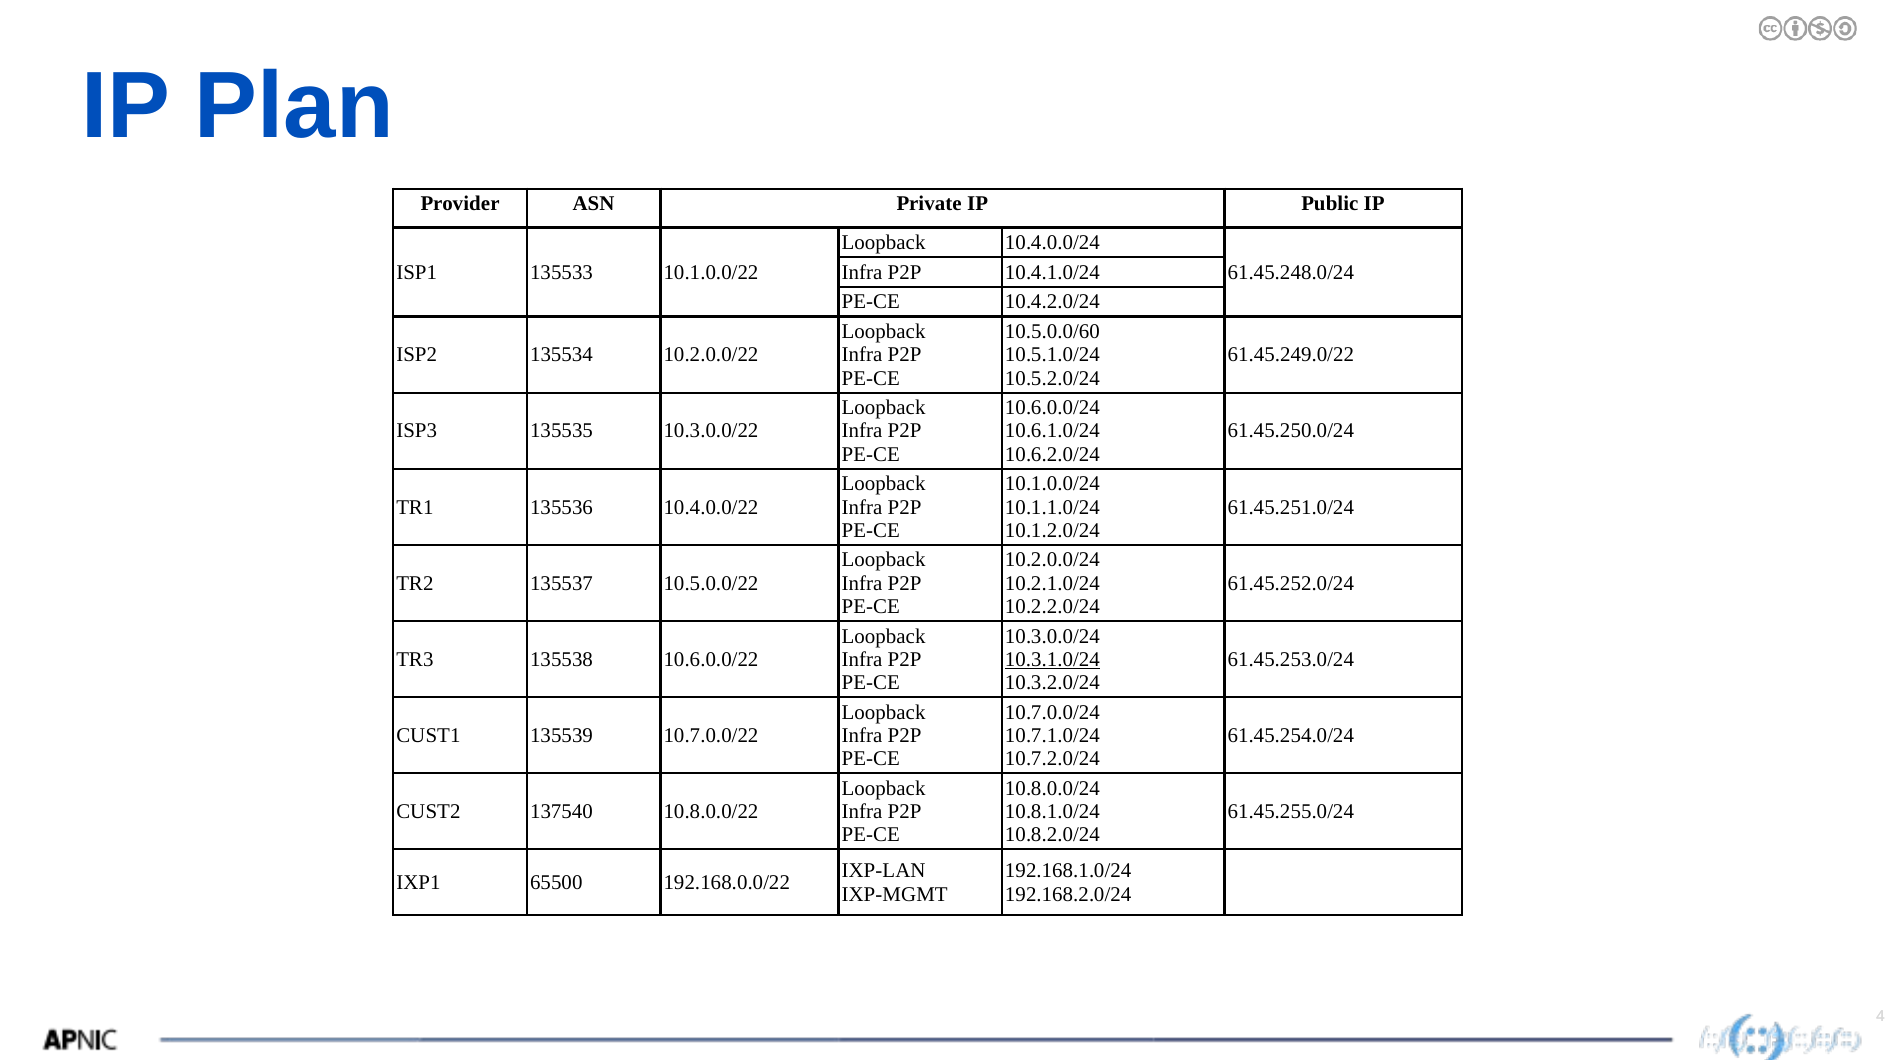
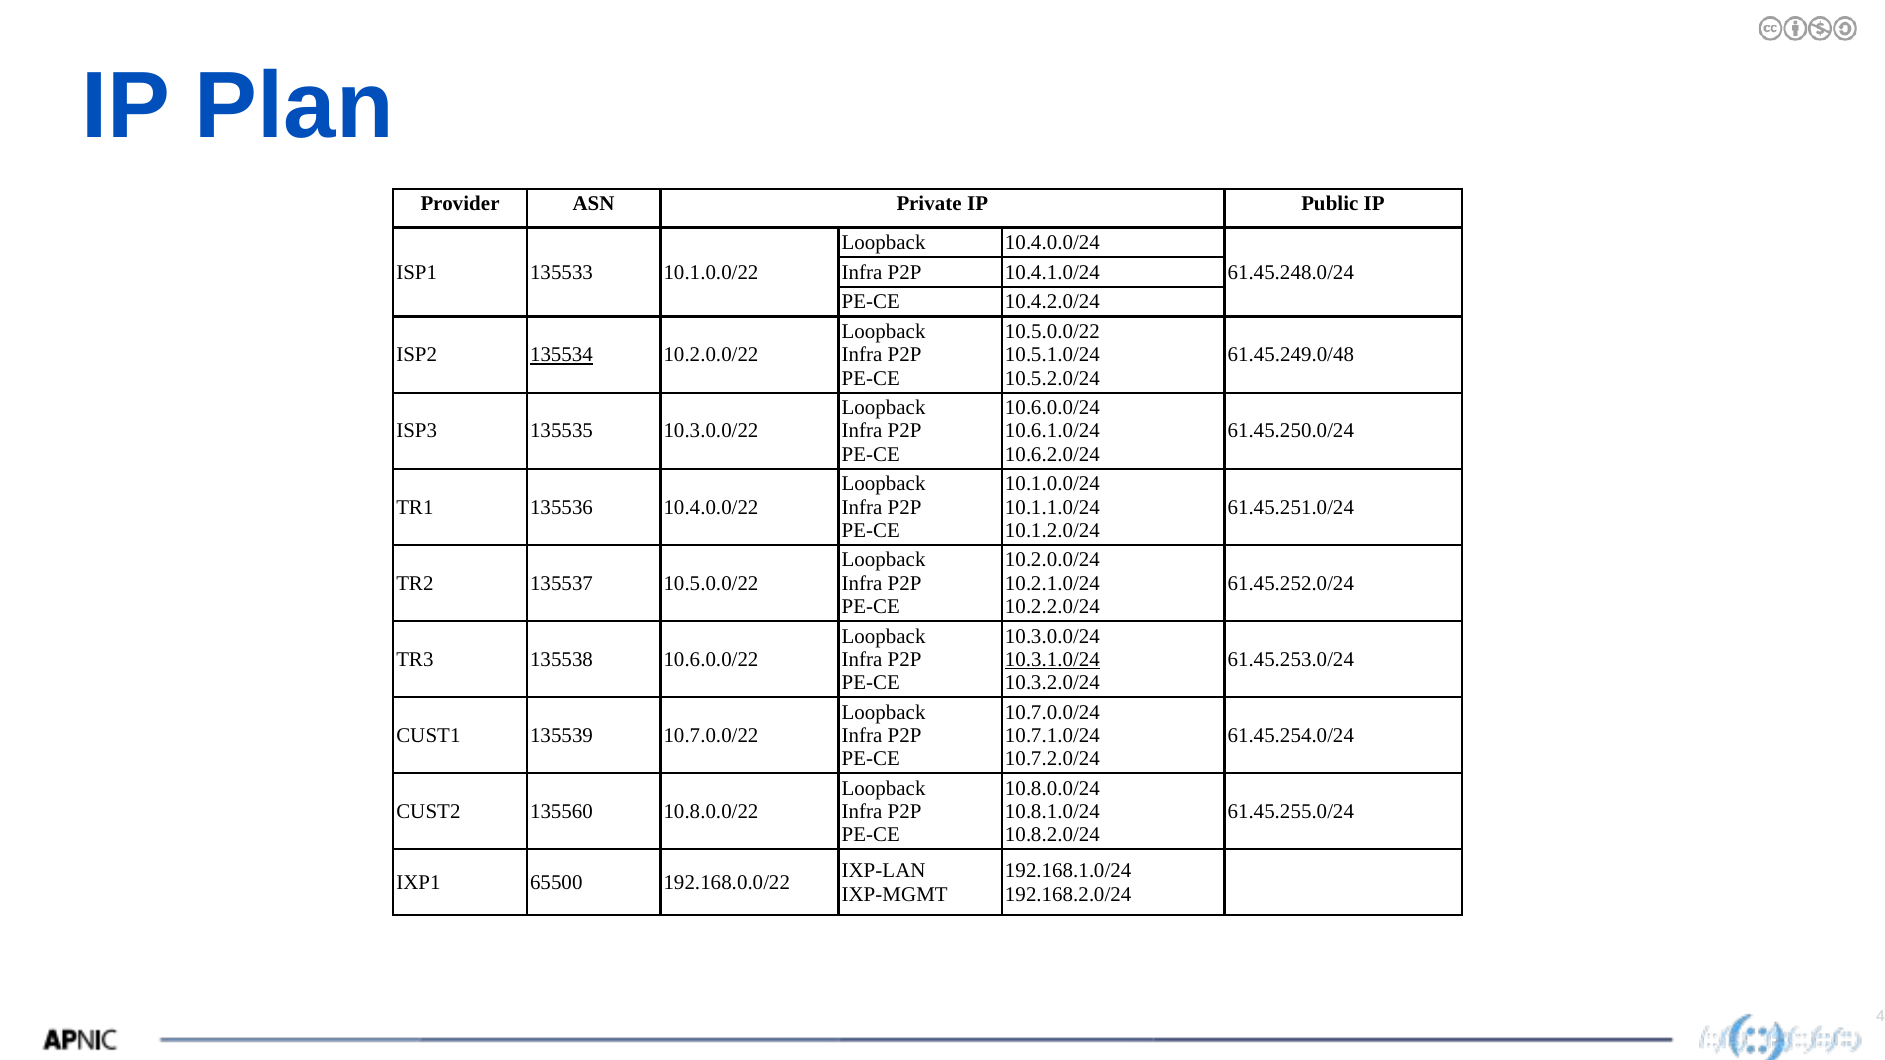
10.5.0.0/60: 10.5.0.0/60 -> 10.5.0.0/22 (1052, 332)
135534 underline: none -> present (561, 355)
61.45.249.0/22: 61.45.249.0/22 -> 61.45.249.0/48 (1291, 355)
137540: 137540 -> 135560 (561, 812)
